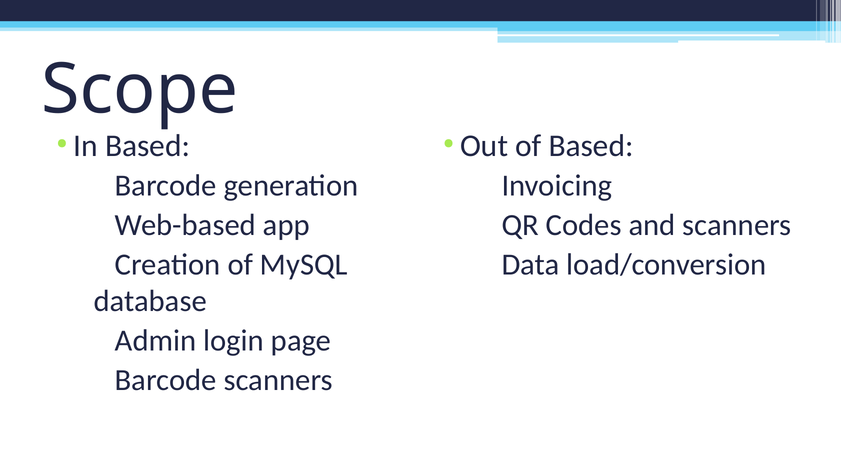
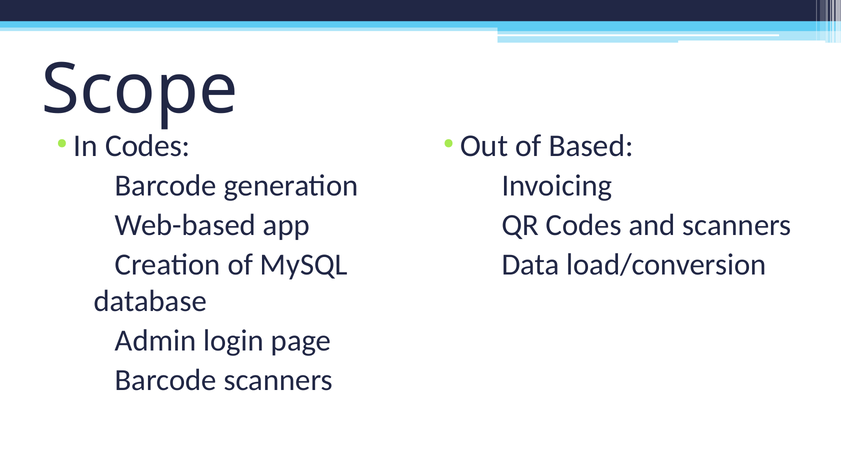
In Based: Based -> Codes (148, 146)
